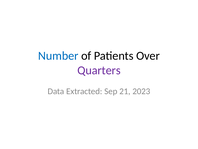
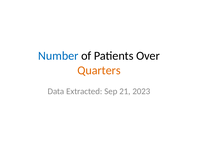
Quarters colour: purple -> orange (99, 70)
